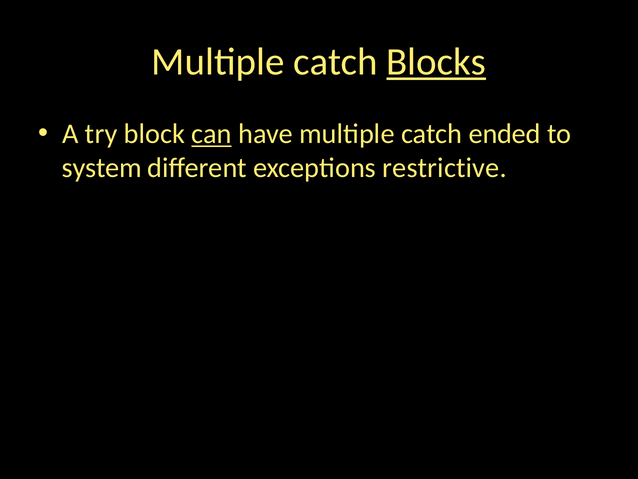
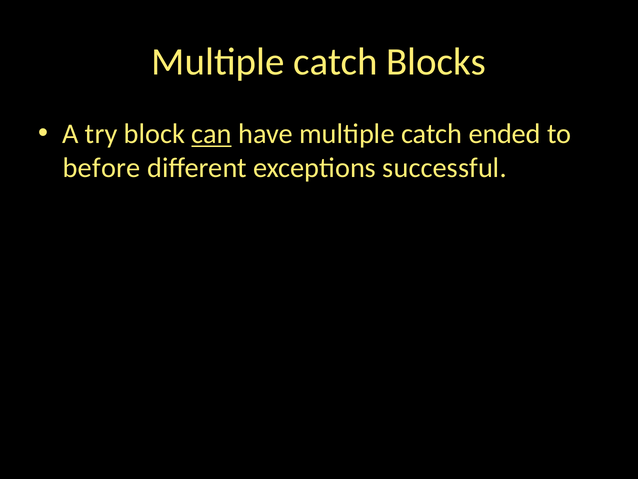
Blocks underline: present -> none (436, 62)
system: system -> before (102, 168)
restrictive: restrictive -> successful (445, 168)
